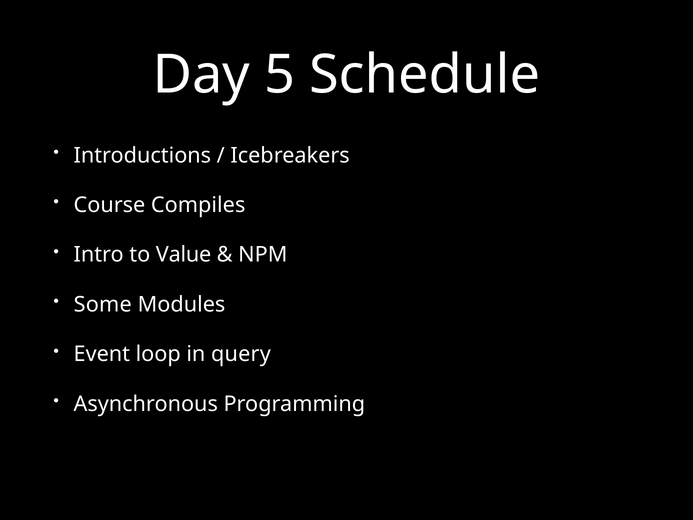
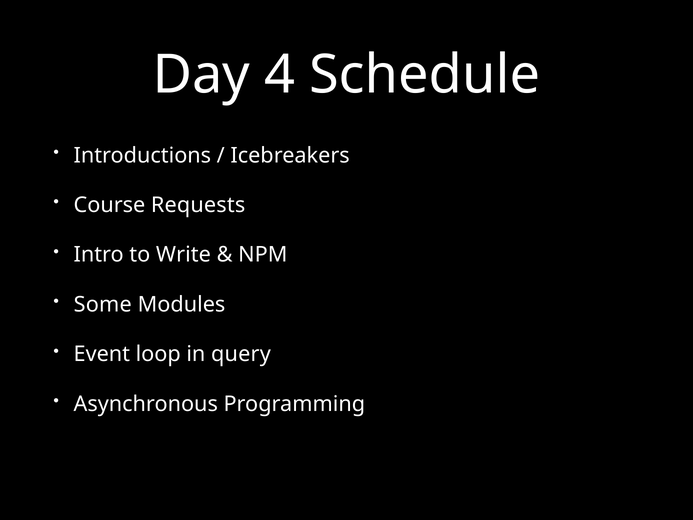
5: 5 -> 4 (280, 75)
Compiles: Compiles -> Requests (198, 205)
Value: Value -> Write (183, 255)
